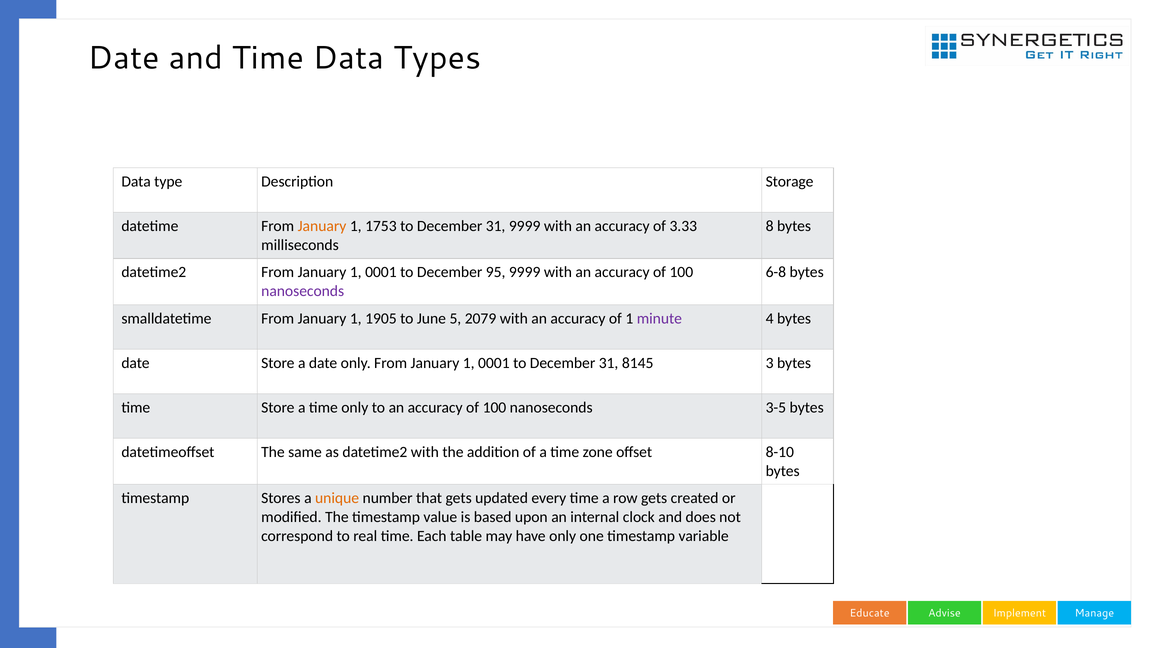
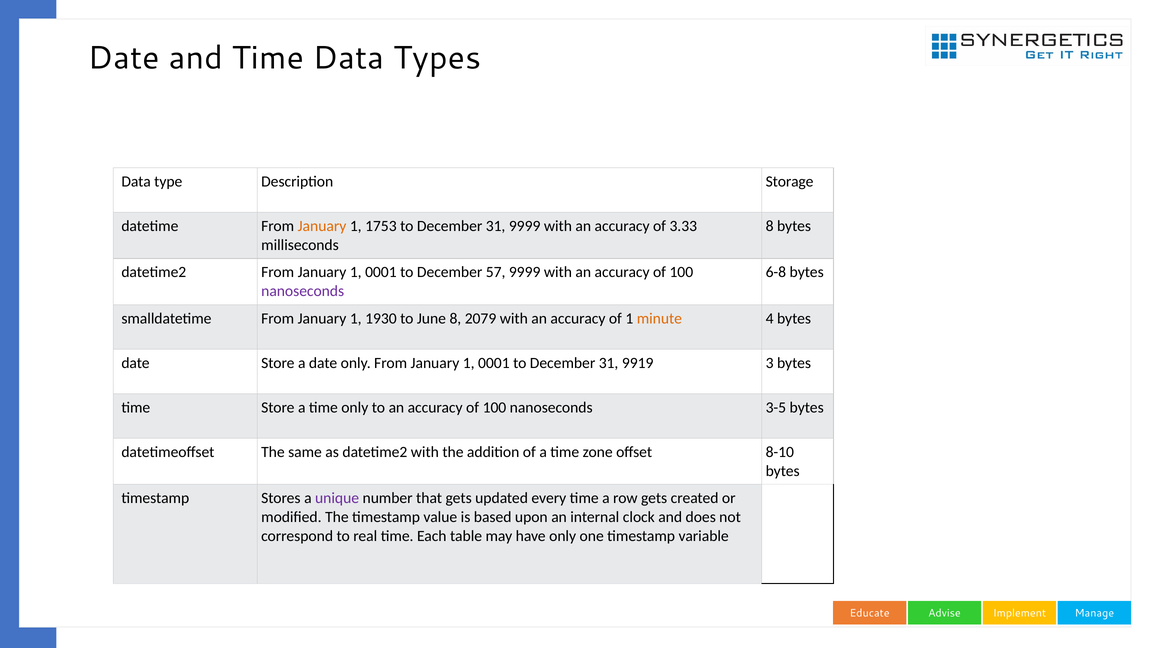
95: 95 -> 57 (496, 272)
1905: 1905 -> 1930 (381, 318)
June 5: 5 -> 8 (455, 318)
minute colour: purple -> orange (659, 318)
8145: 8145 -> 9919 (638, 363)
unique colour: orange -> purple (337, 498)
